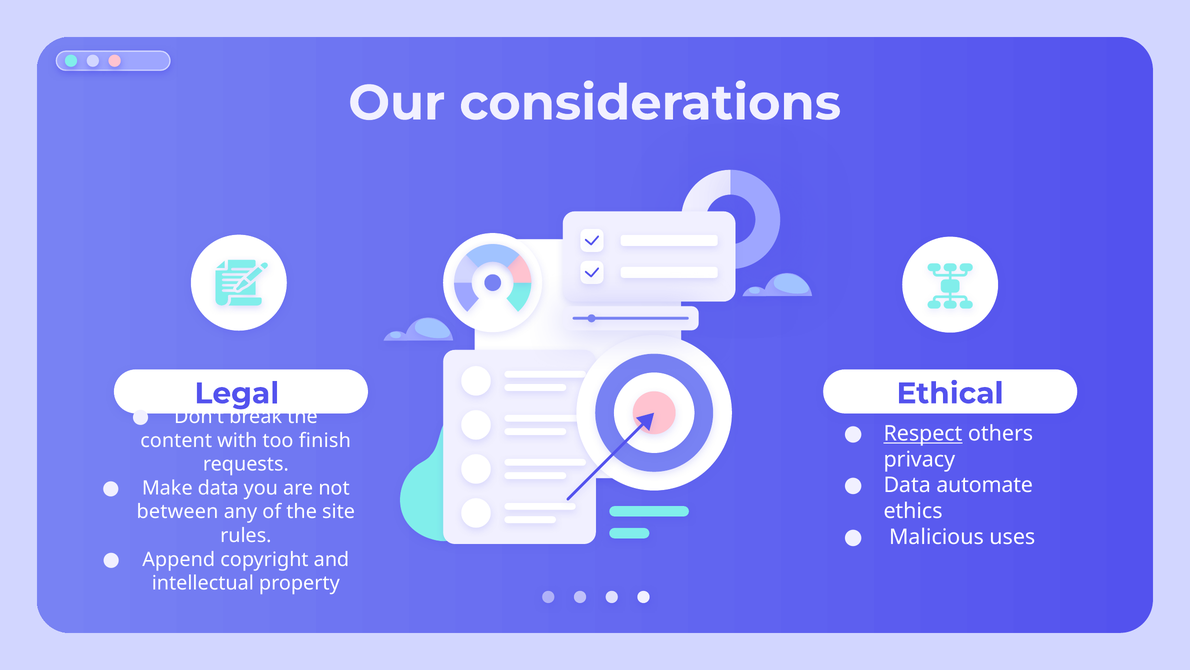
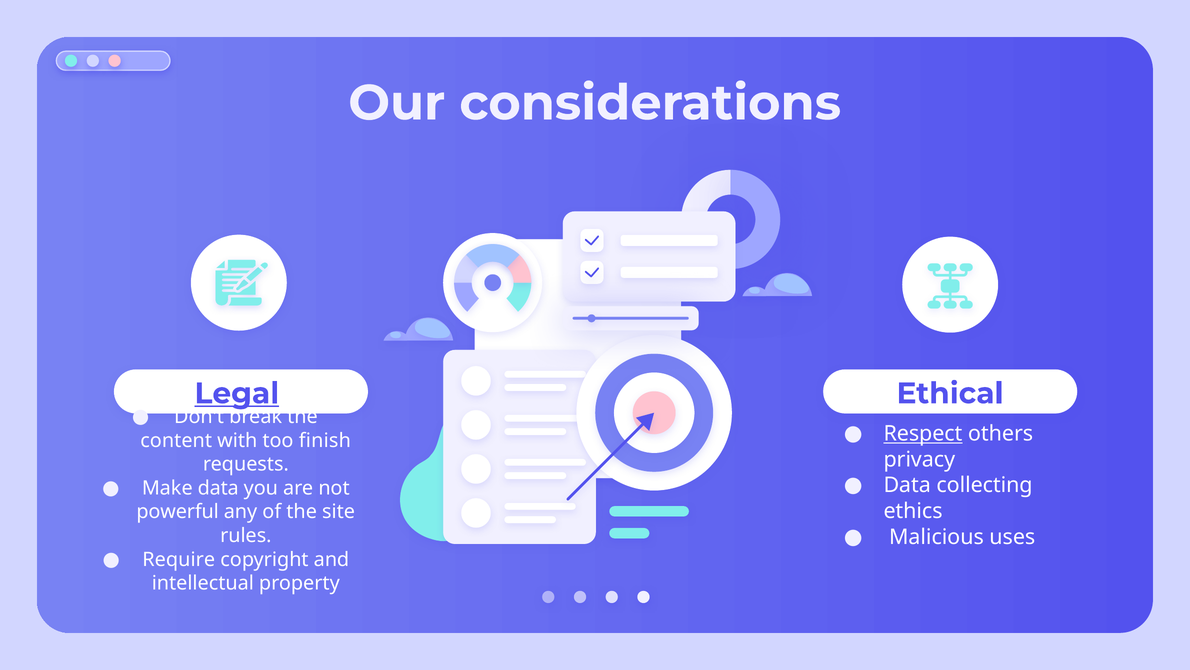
Legal underline: none -> present (237, 393)
automate: automate -> collecting (985, 485)
between: between -> powerful (178, 511)
Append: Append -> Require (179, 559)
